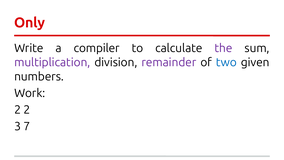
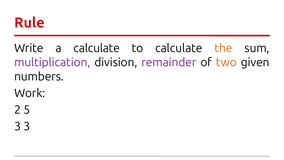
Only: Only -> Rule (29, 23)
a compiler: compiler -> calculate (97, 48)
the colour: purple -> orange (223, 48)
two colour: blue -> orange (226, 62)
2 2: 2 -> 5 (27, 110)
3 7: 7 -> 3 (27, 126)
